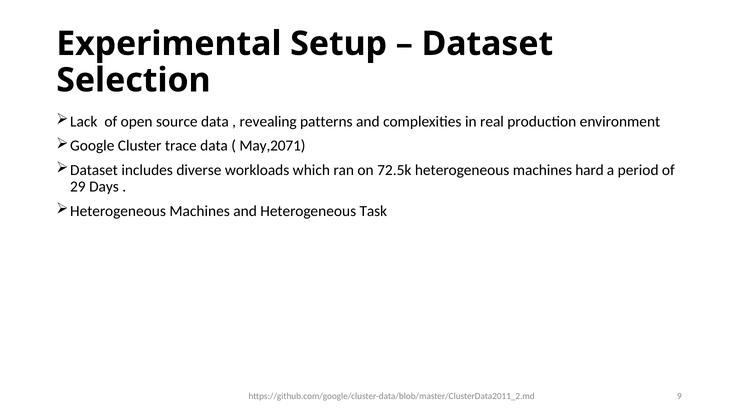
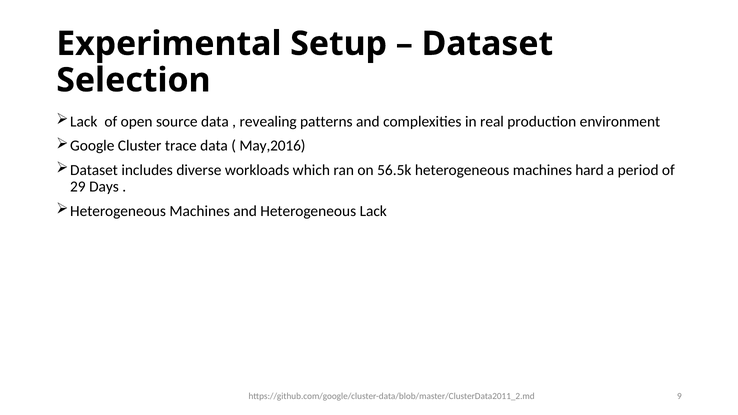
May,2071: May,2071 -> May,2016 (272, 146)
72.5k: 72.5k -> 56.5k (394, 170)
Heterogeneous Task: Task -> Lack (373, 211)
